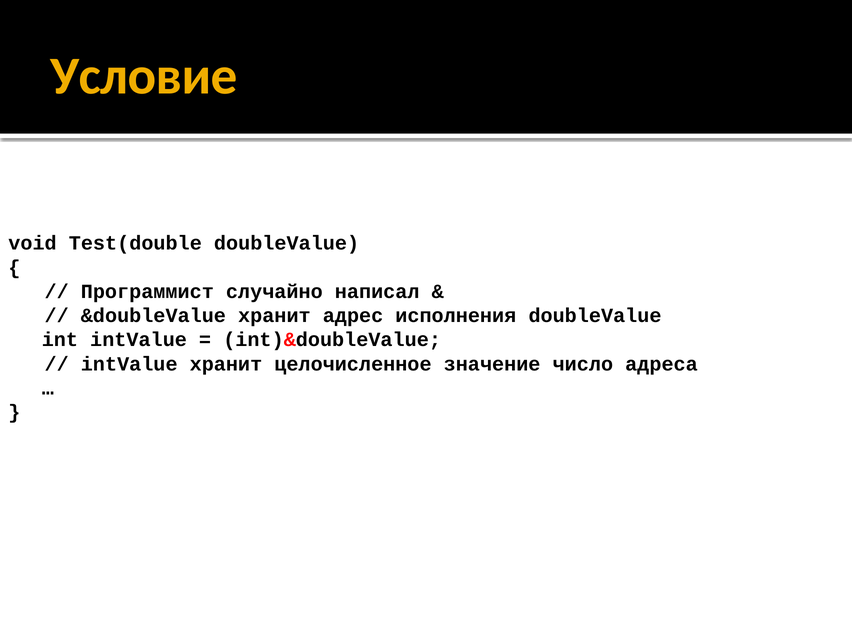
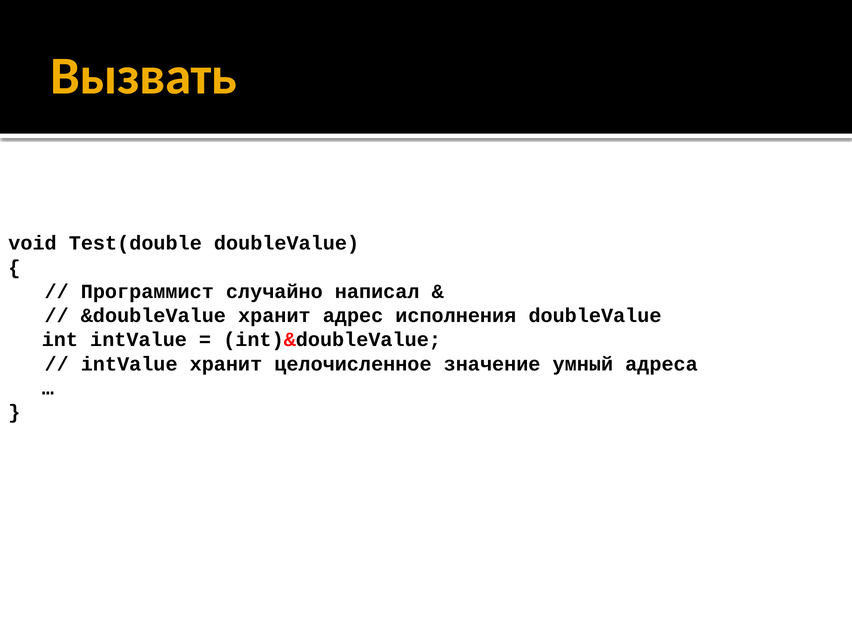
Условие: Условие -> Вызвать (144, 76)
число: число -> умный (583, 364)
